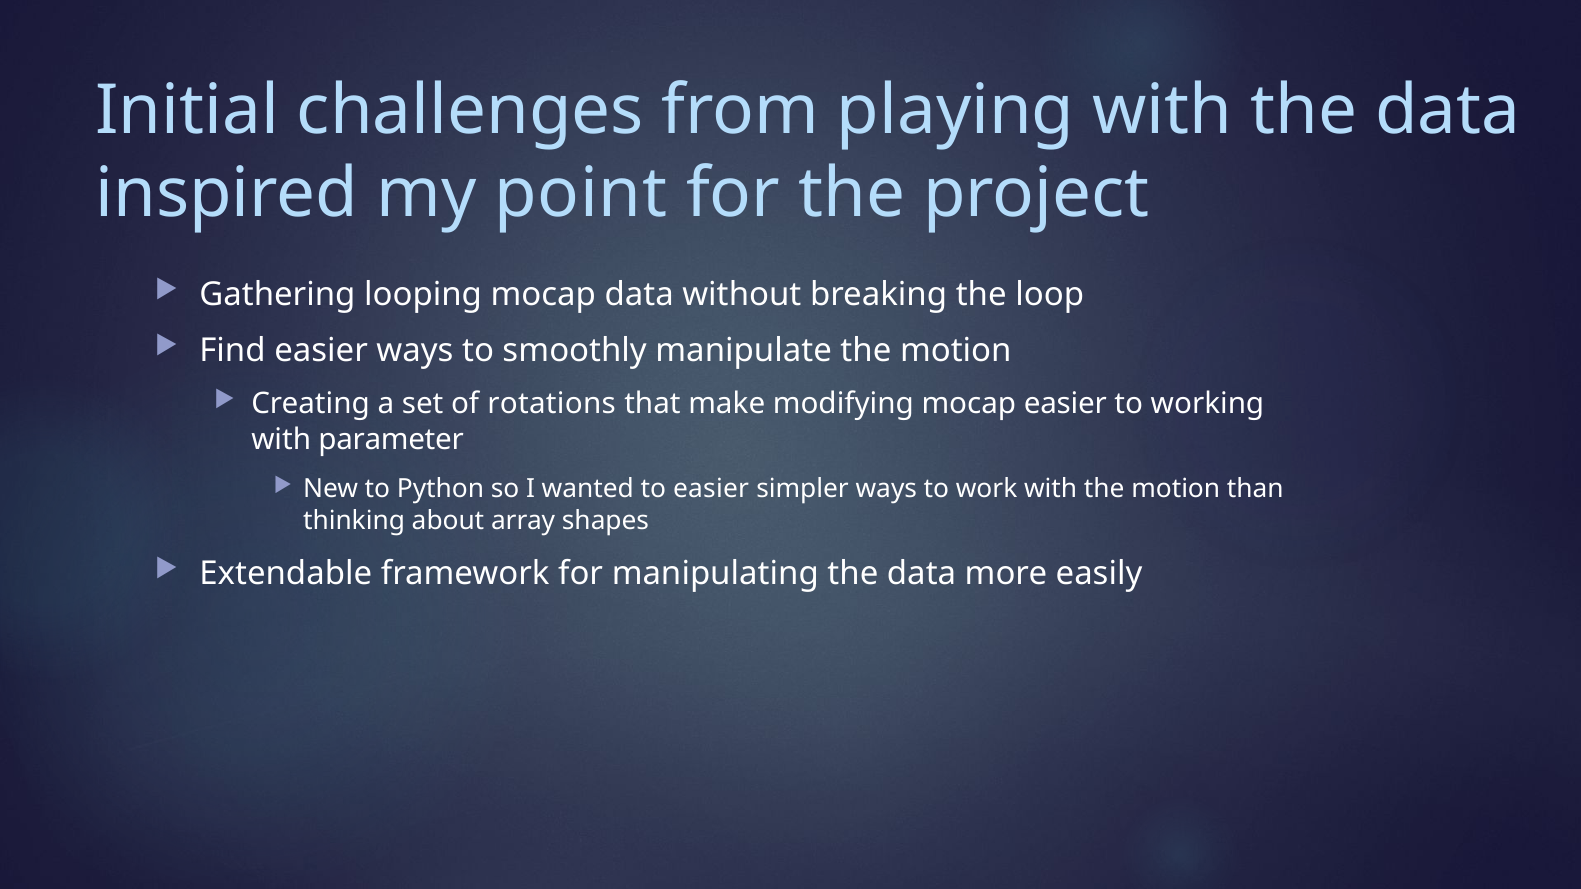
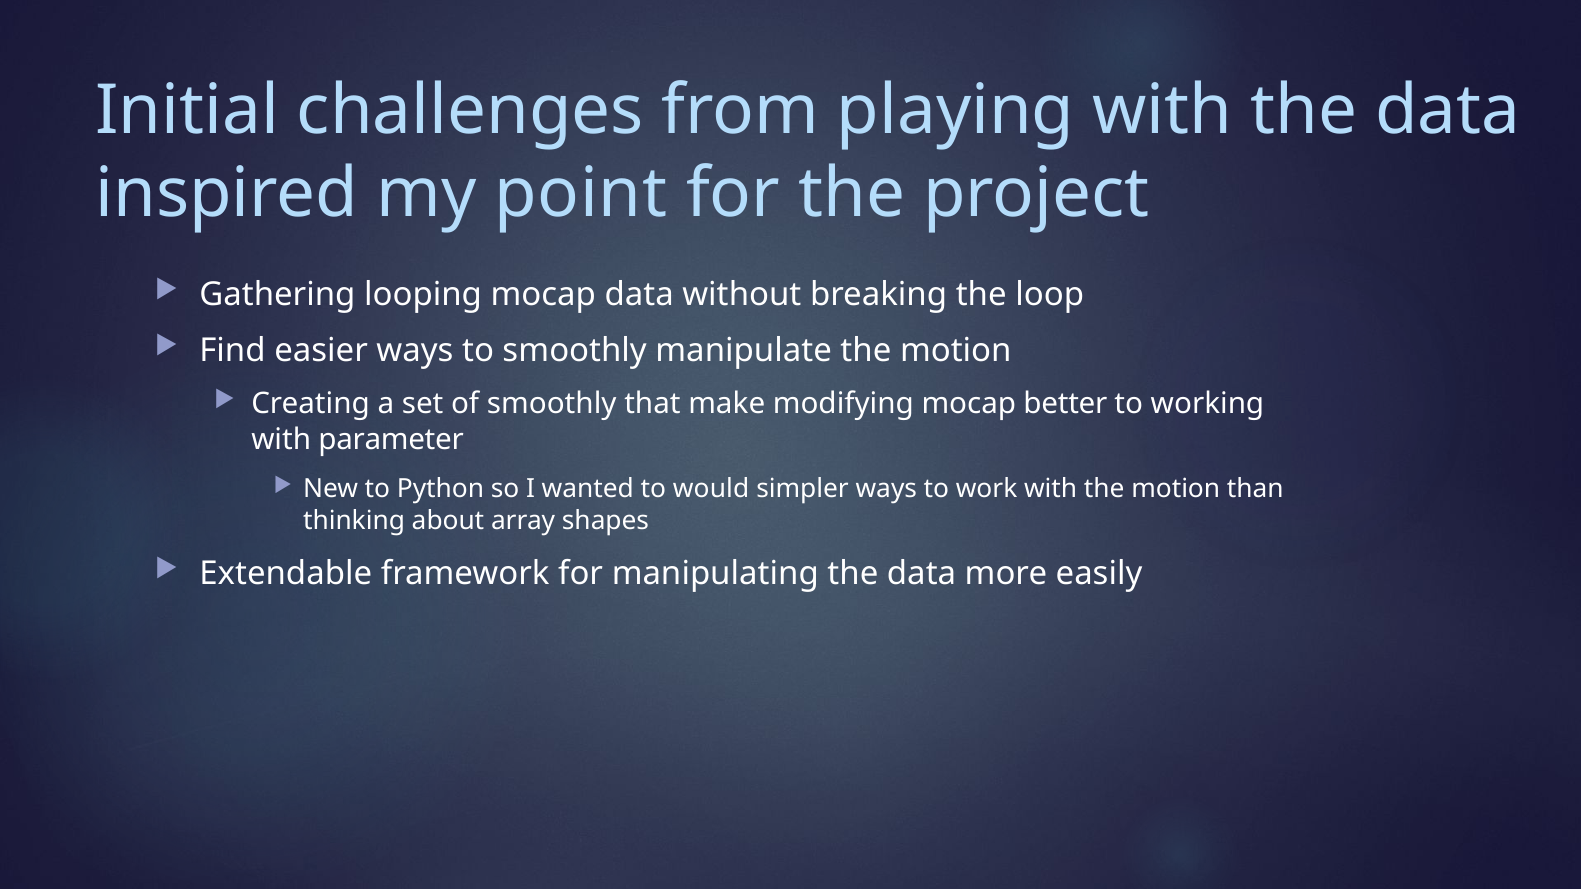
of rotations: rotations -> smoothly (552, 404)
mocap easier: easier -> better (1065, 404)
to easier: easier -> would (711, 489)
